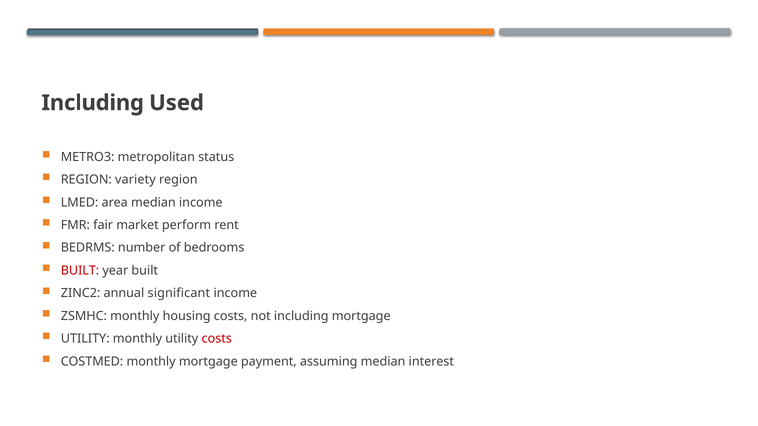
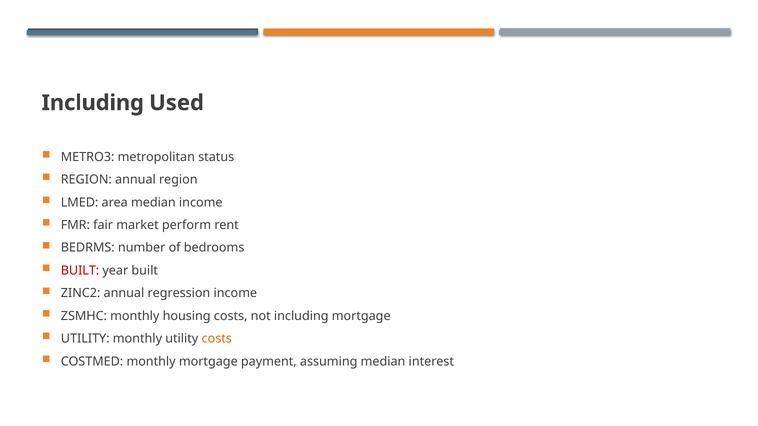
REGION variety: variety -> annual (135, 180)
significant: significant -> regression (179, 293)
costs colour: red -> orange (217, 339)
